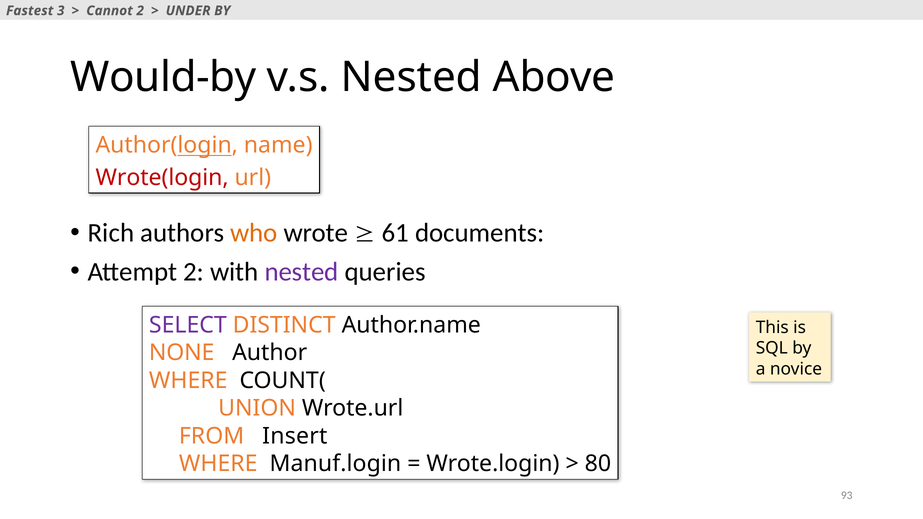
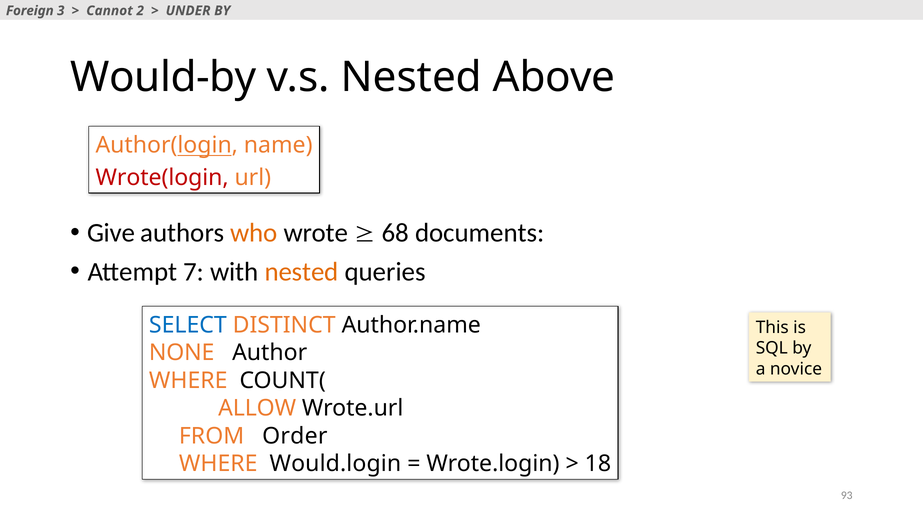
Fastest: Fastest -> Foreign (30, 11)
Rich: Rich -> Give (111, 233)
61: 61 -> 68 (395, 233)
Attempt 2: 2 -> 7 (194, 272)
nested colour: purple -> orange (302, 272)
SELECT colour: purple -> blue (188, 325)
UNION: UNION -> ALLOW (257, 408)
Insert: Insert -> Order (295, 436)
Manuf.login: Manuf.login -> Would.login (335, 464)
80: 80 -> 18 (598, 464)
